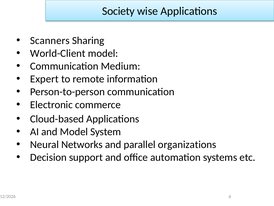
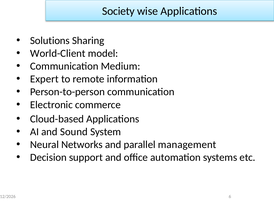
Scanners: Scanners -> Solutions (50, 40)
and Model: Model -> Sound (74, 131)
organizations: organizations -> management (187, 144)
